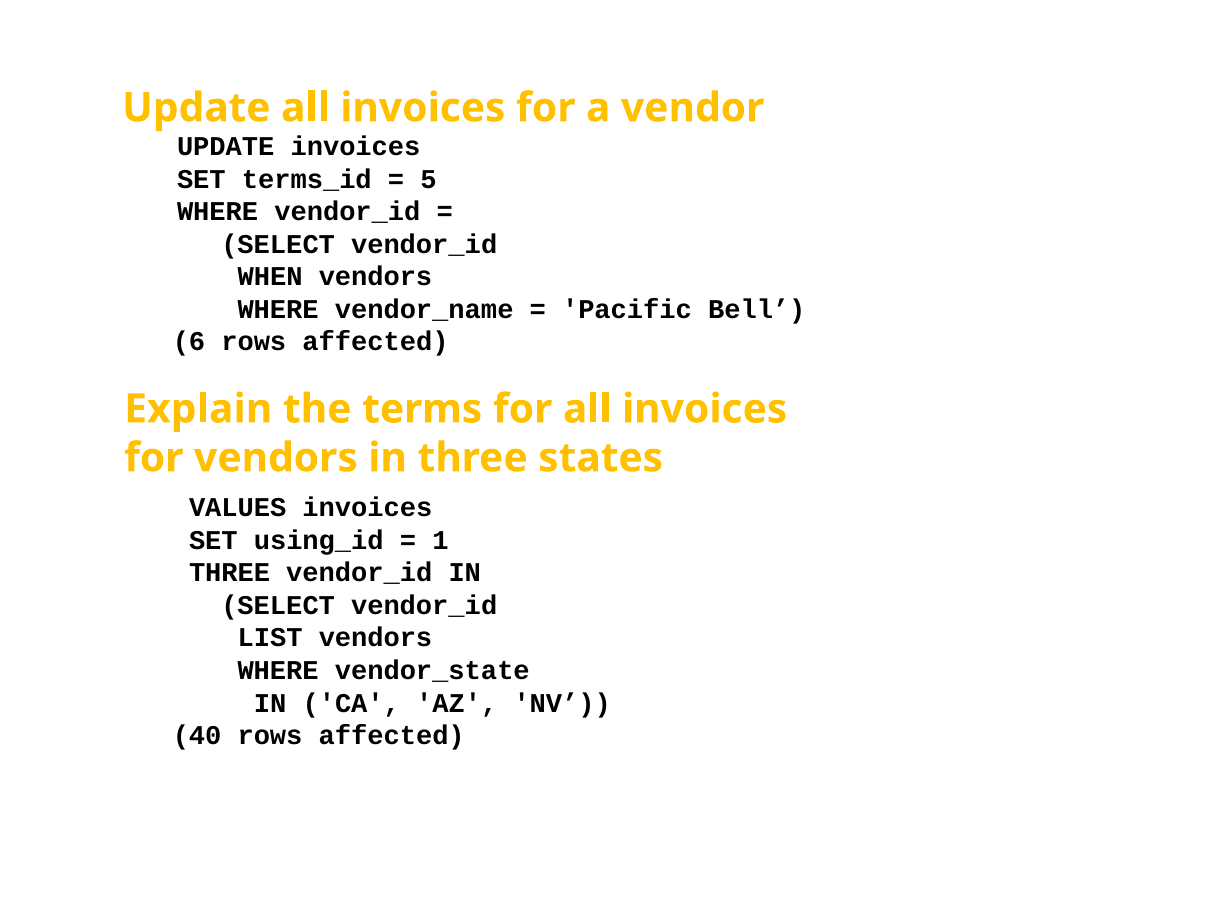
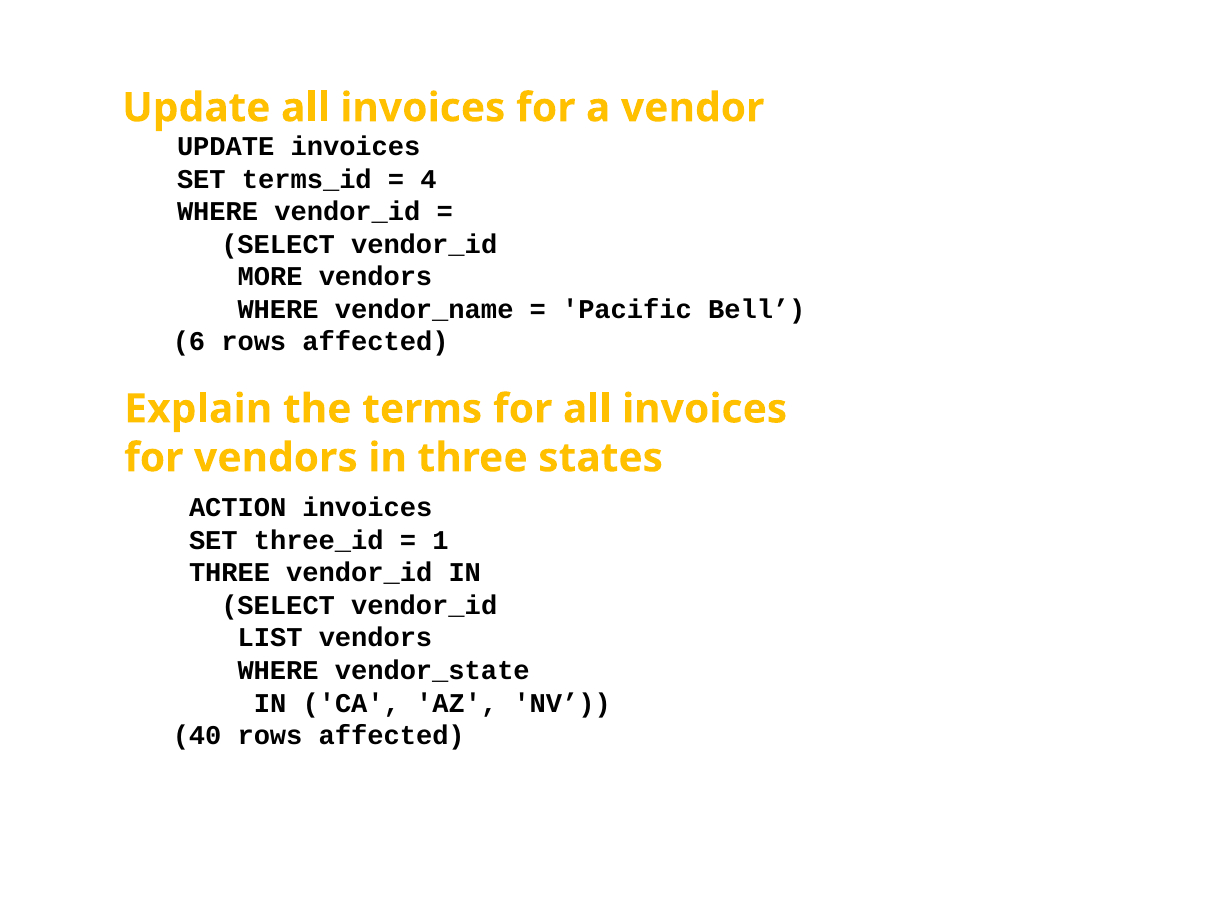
5: 5 -> 4 (429, 179)
WHEN: WHEN -> MORE (270, 277)
VALUES: VALUES -> ACTION (238, 508)
using_id: using_id -> three_id (319, 540)
